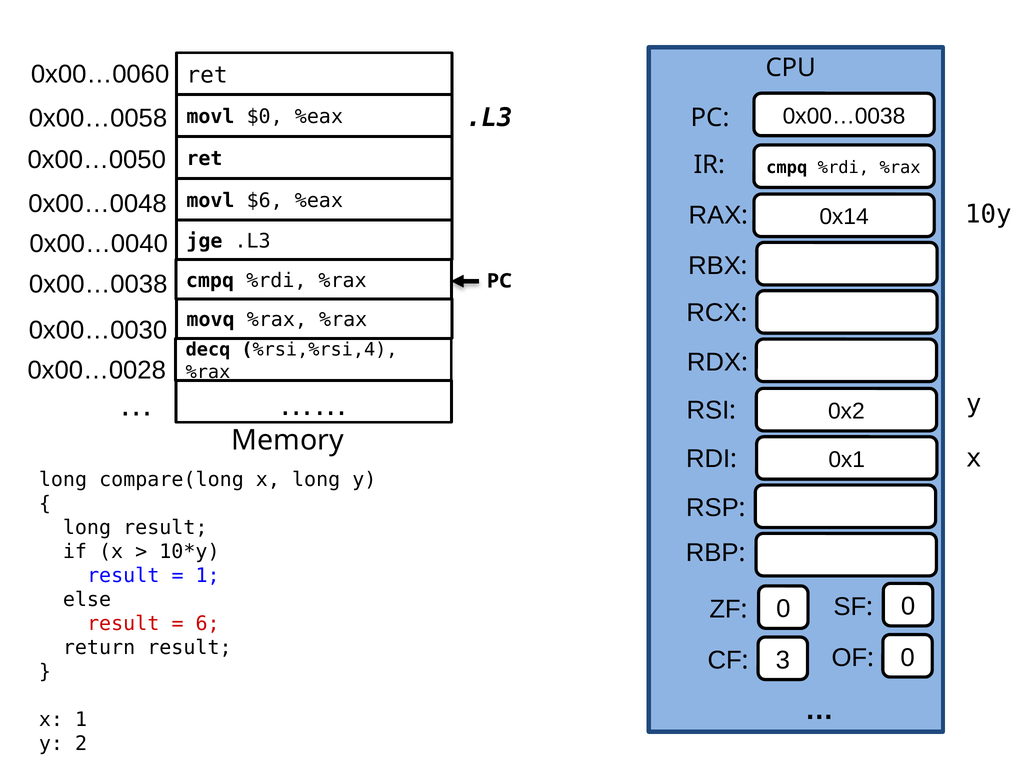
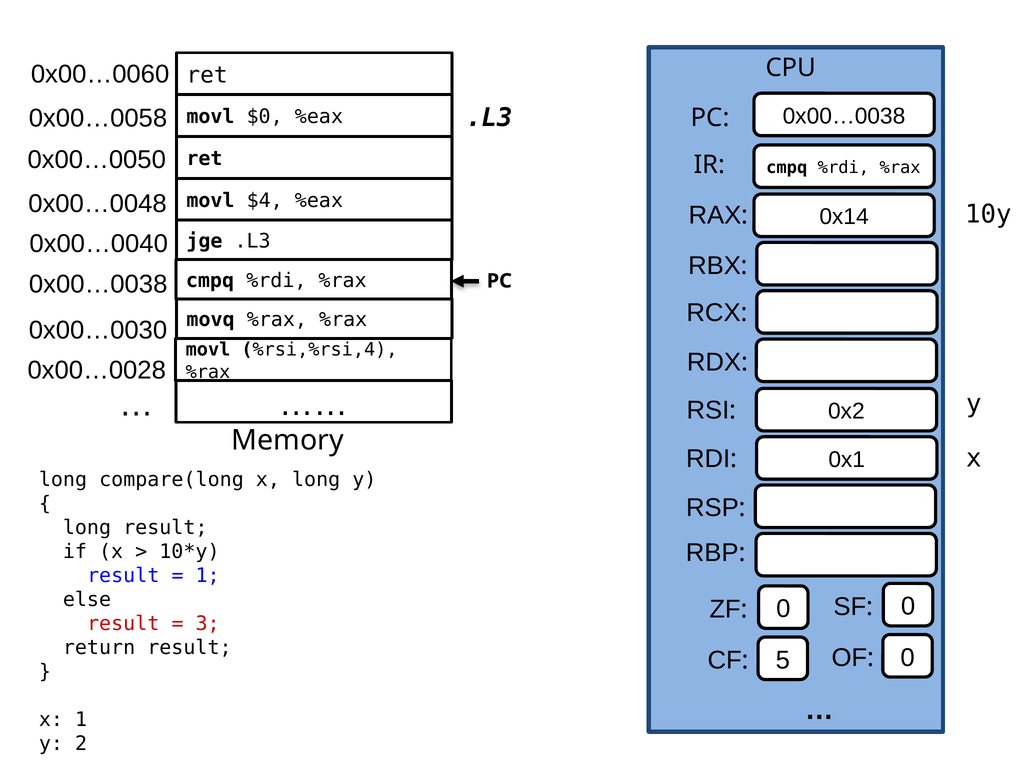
$6: $6 -> $4 (265, 201)
decq: decq -> movl (208, 350)
6: 6 -> 3 (208, 624)
3: 3 -> 5 (783, 660)
